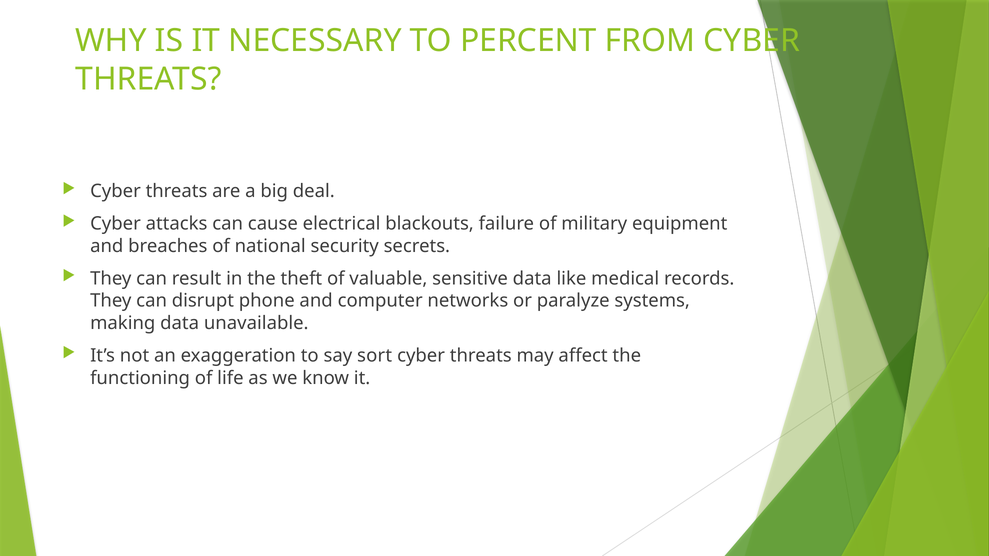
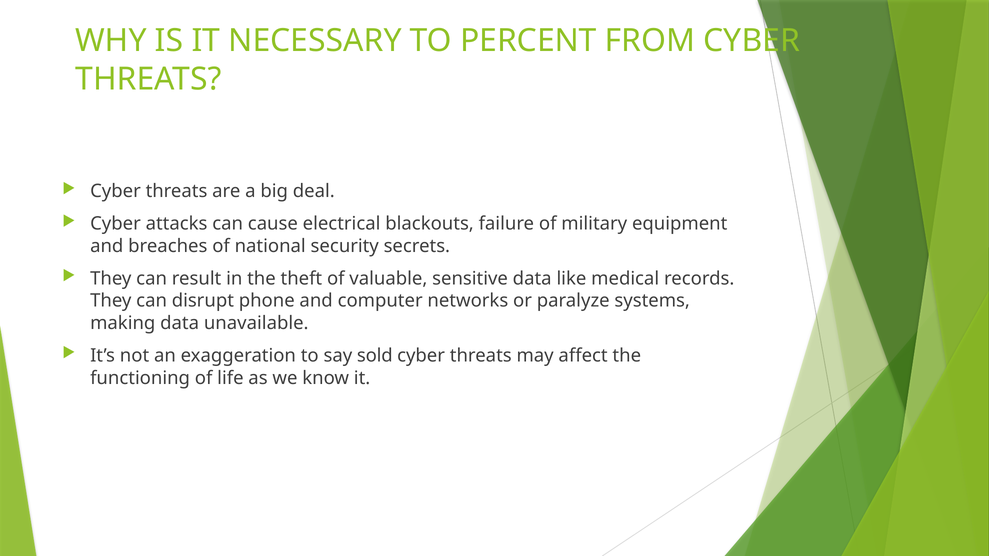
sort: sort -> sold (375, 356)
